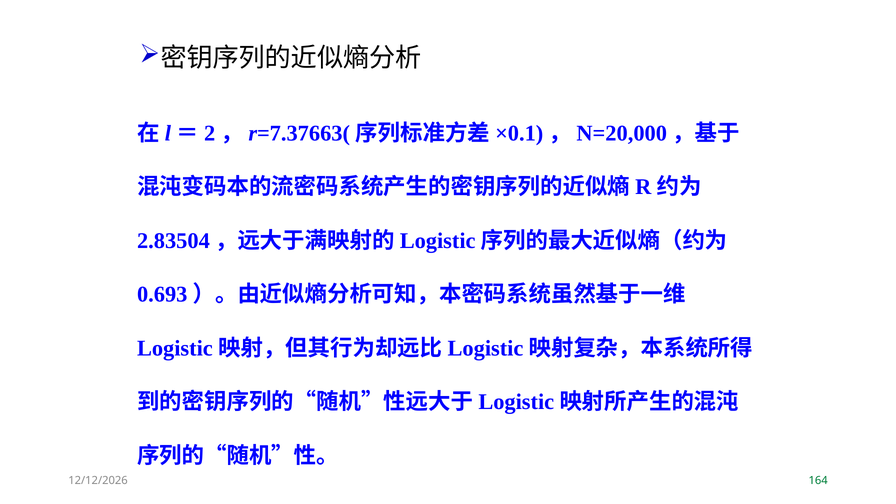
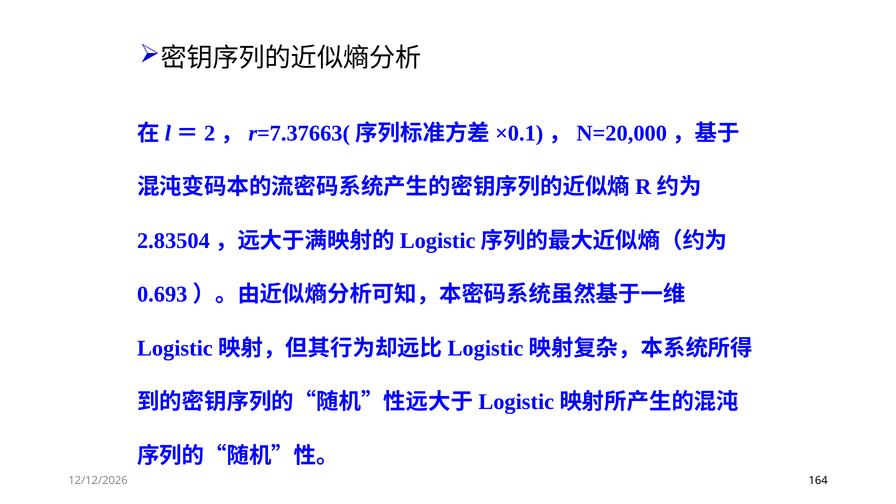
164 colour: green -> black (818, 480)
